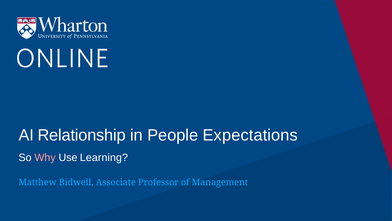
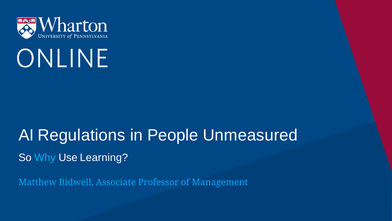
Relationship: Relationship -> Regulations (81, 135)
Expectations: Expectations -> Unmeasured (250, 135)
Why colour: pink -> light blue (45, 157)
